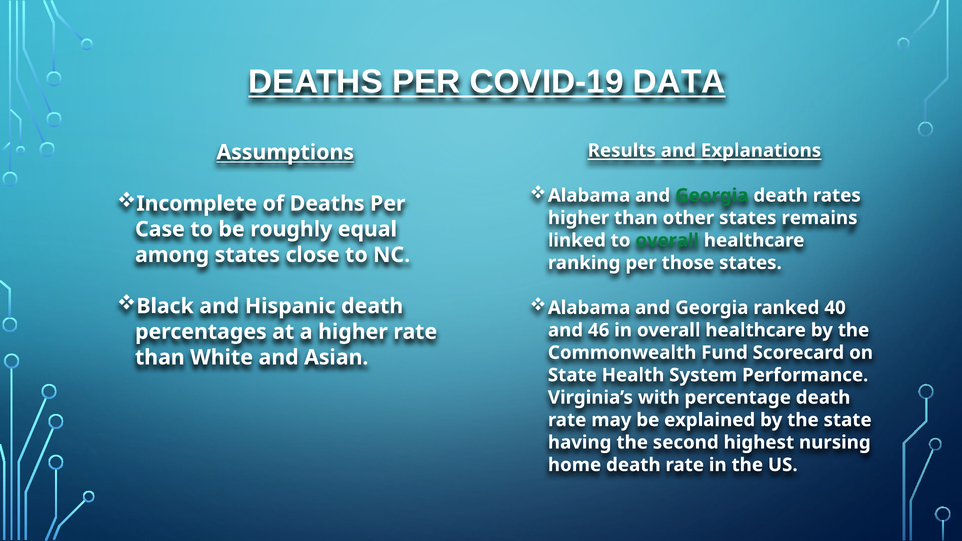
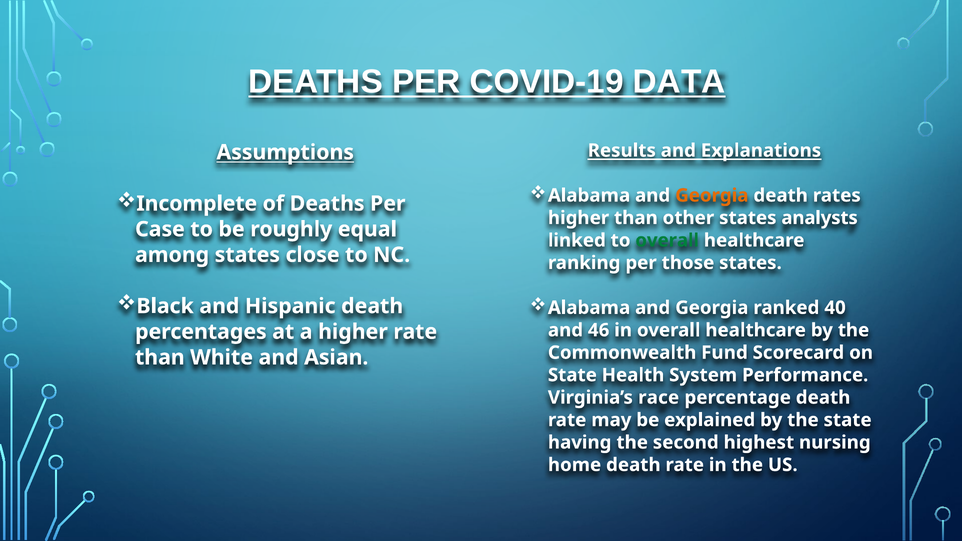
Georgia colour: green -> orange (712, 196)
remains: remains -> analysts (820, 218)
with: with -> race (659, 398)
